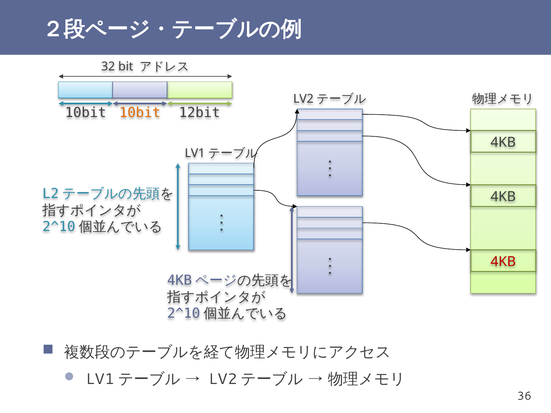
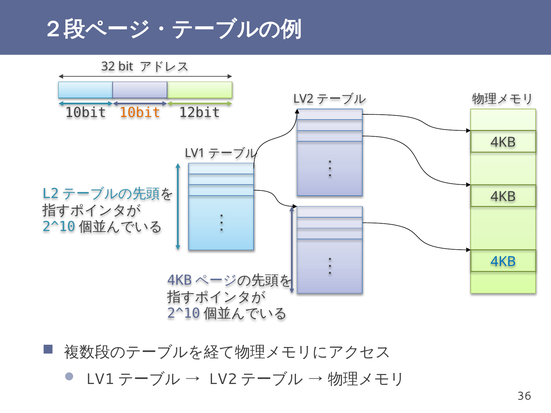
4KB colour: red -> blue (503, 262)
